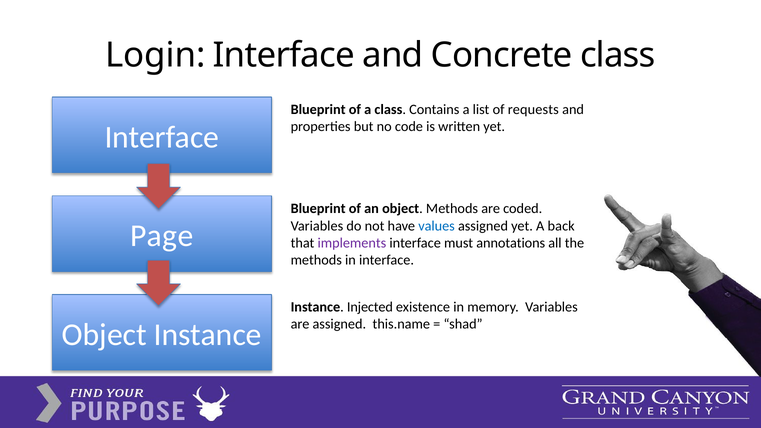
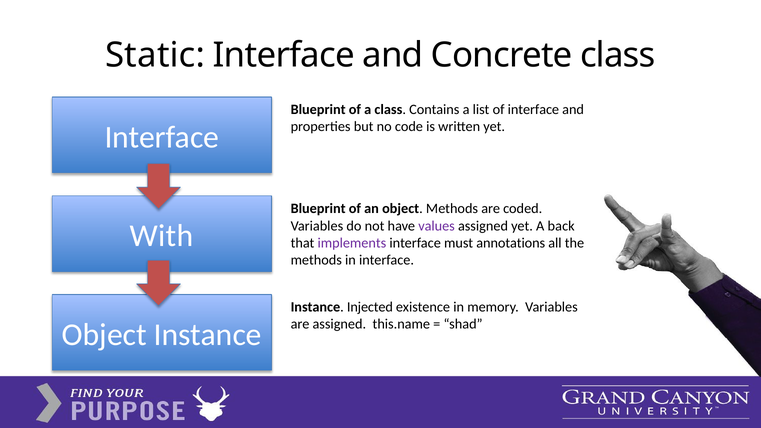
Login: Login -> Static (155, 55)
of requests: requests -> interface (533, 110)
values colour: blue -> purple (437, 226)
Page: Page -> With (162, 236)
